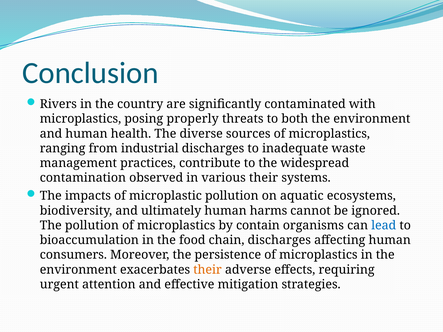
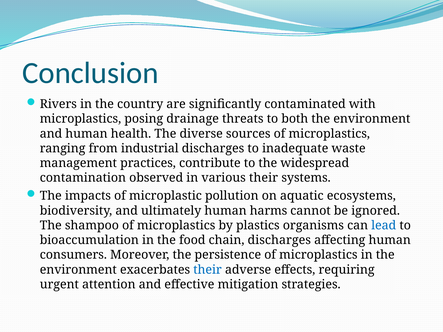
properly: properly -> drainage (193, 119)
The pollution: pollution -> shampoo (92, 226)
contain: contain -> plastics (258, 226)
their colour: orange -> blue (208, 270)
